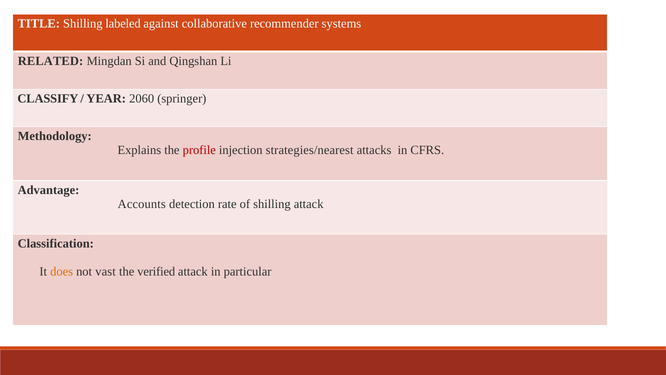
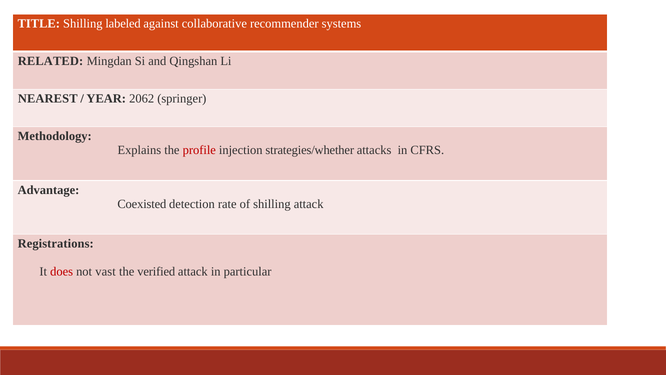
CLASSIFY: CLASSIFY -> NEAREST (48, 99)
2060: 2060 -> 2062 (142, 99)
strategies/nearest: strategies/nearest -> strategies/whether (310, 150)
Accounts: Accounts -> Coexisted (142, 204)
Classification: Classification -> Registrations (56, 244)
does colour: orange -> red (62, 271)
